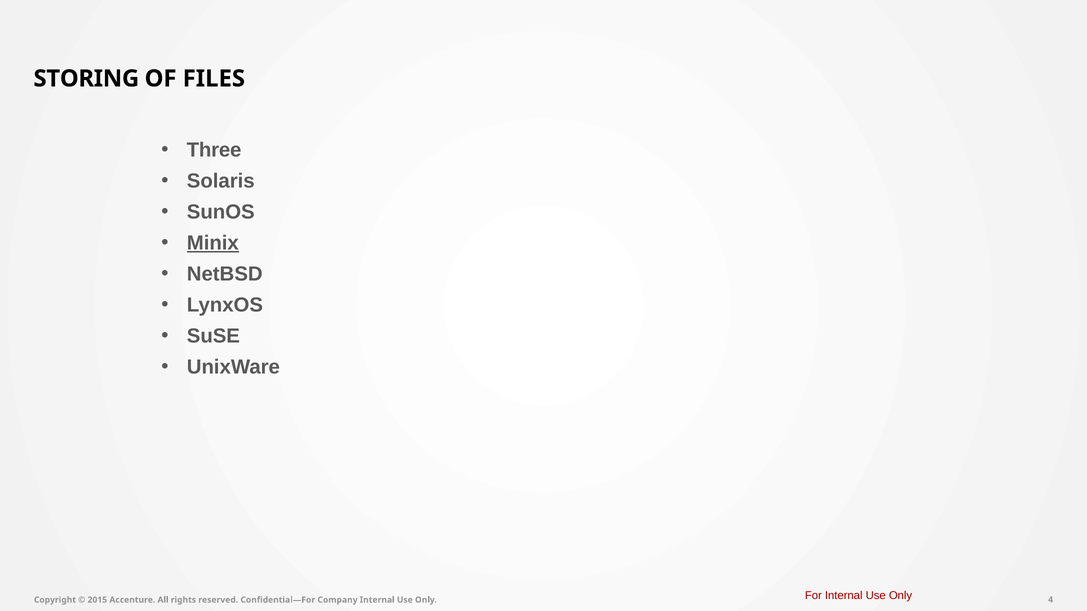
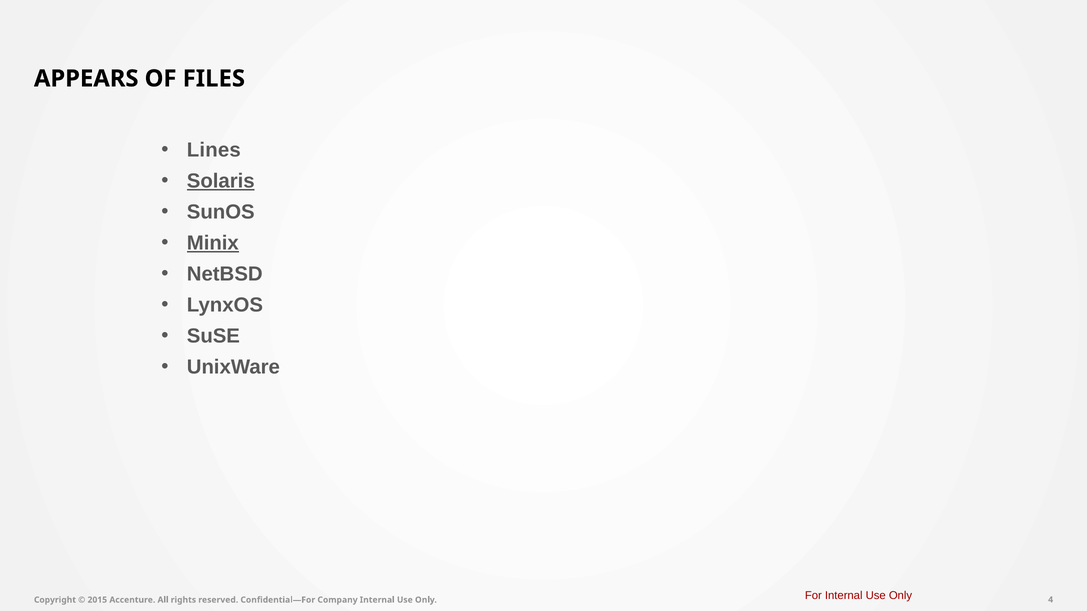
STORING: STORING -> APPEARS (86, 79)
Three: Three -> Lines (214, 150)
Solaris underline: none -> present (221, 181)
